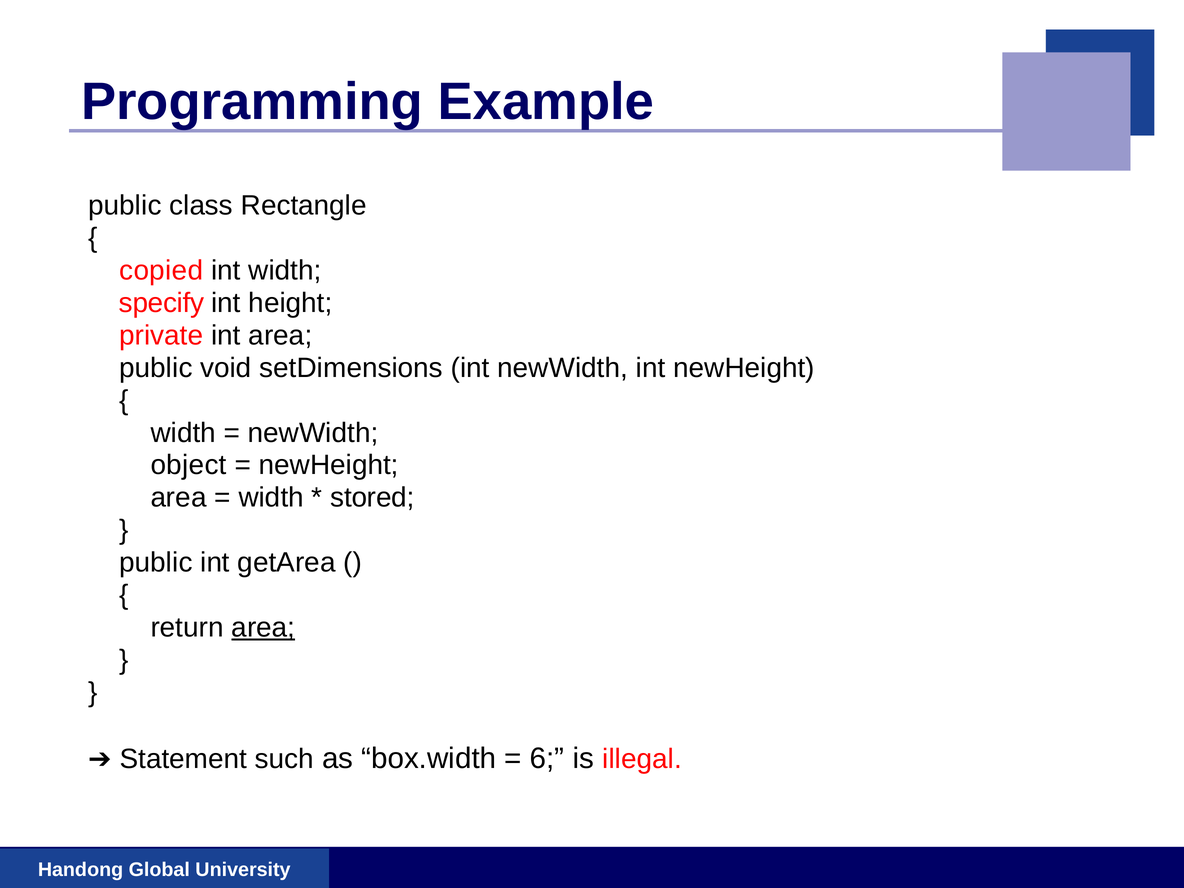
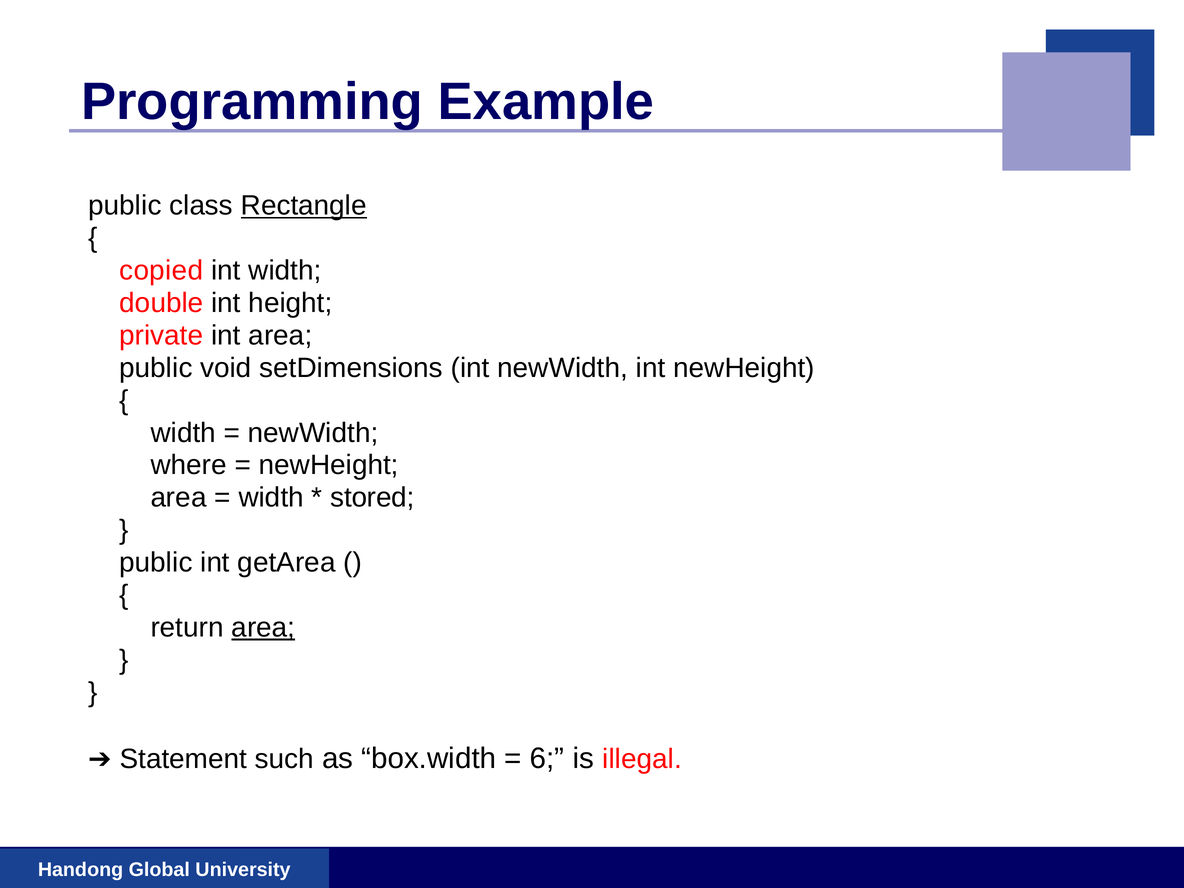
Rectangle underline: none -> present (304, 206)
specify: specify -> double (161, 303)
object: object -> where (189, 465)
